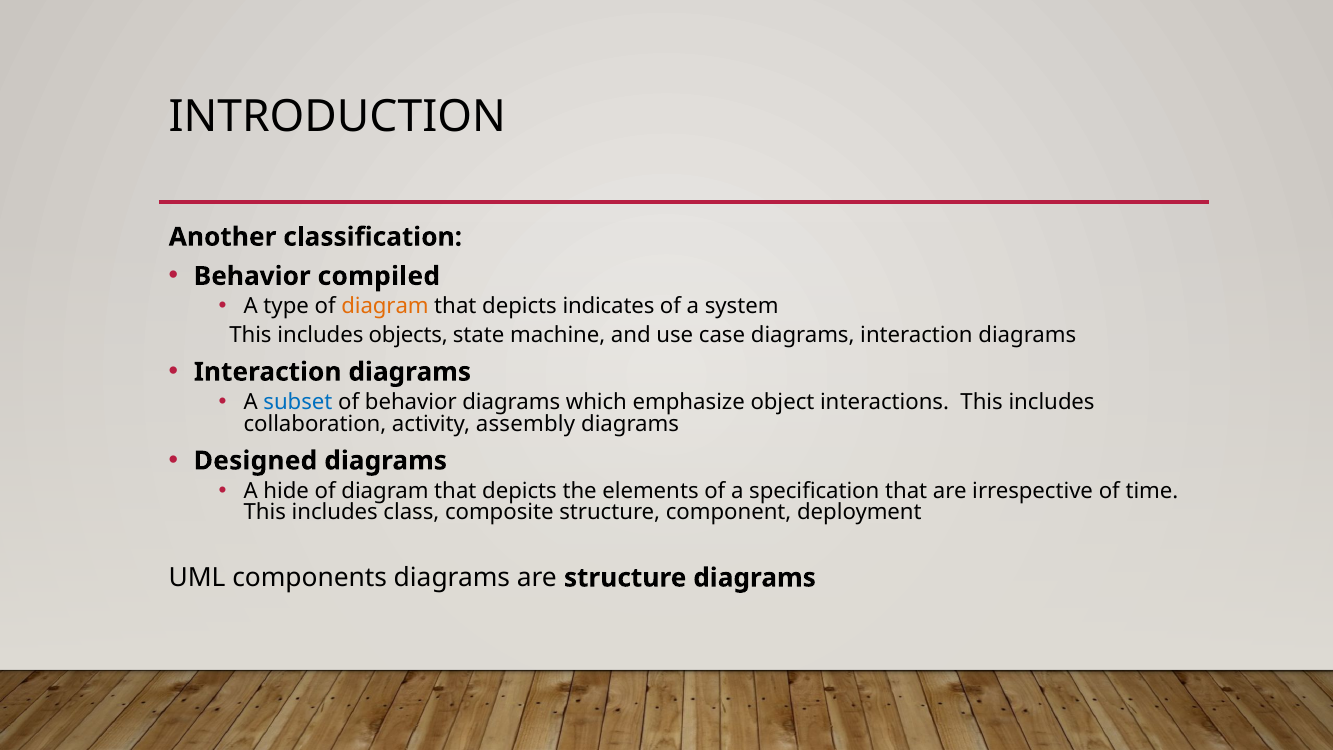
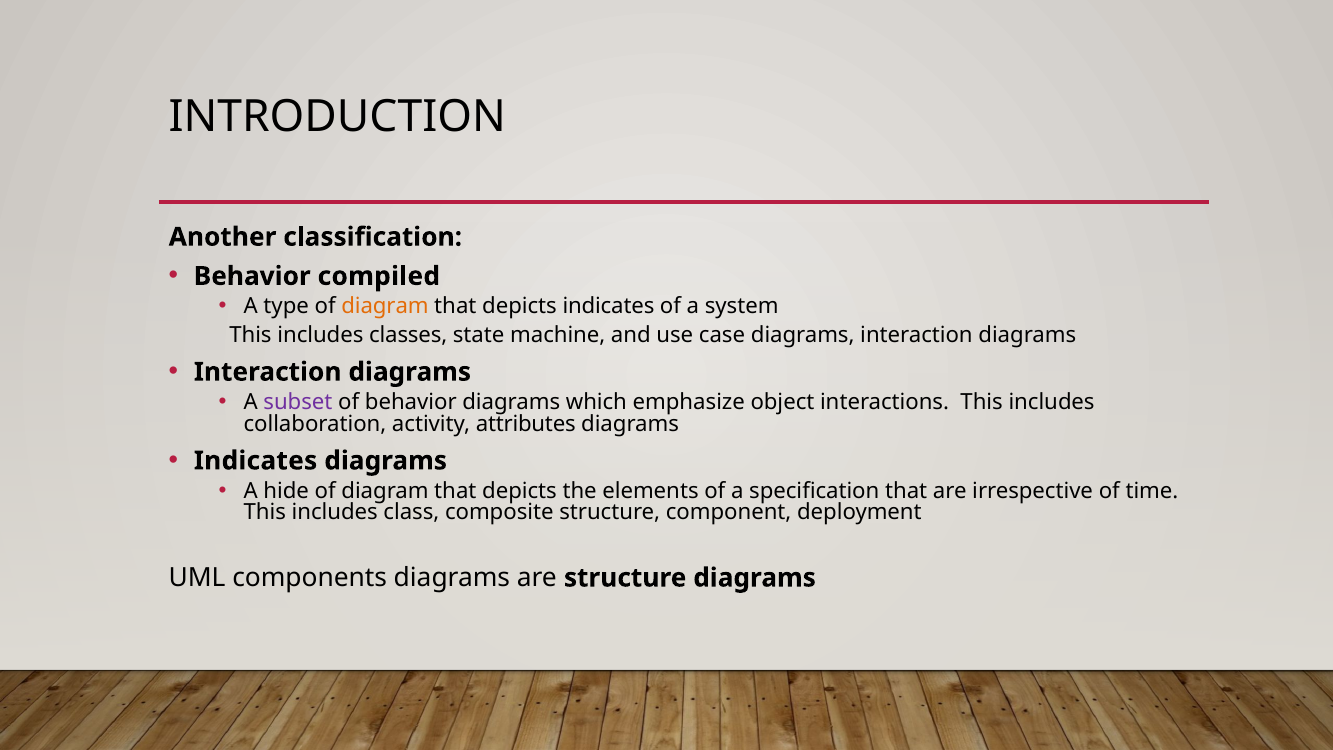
objects: objects -> classes (408, 335)
subset colour: blue -> purple (298, 402)
assembly: assembly -> attributes (526, 424)
Designed: Designed -> Indicates (255, 461)
